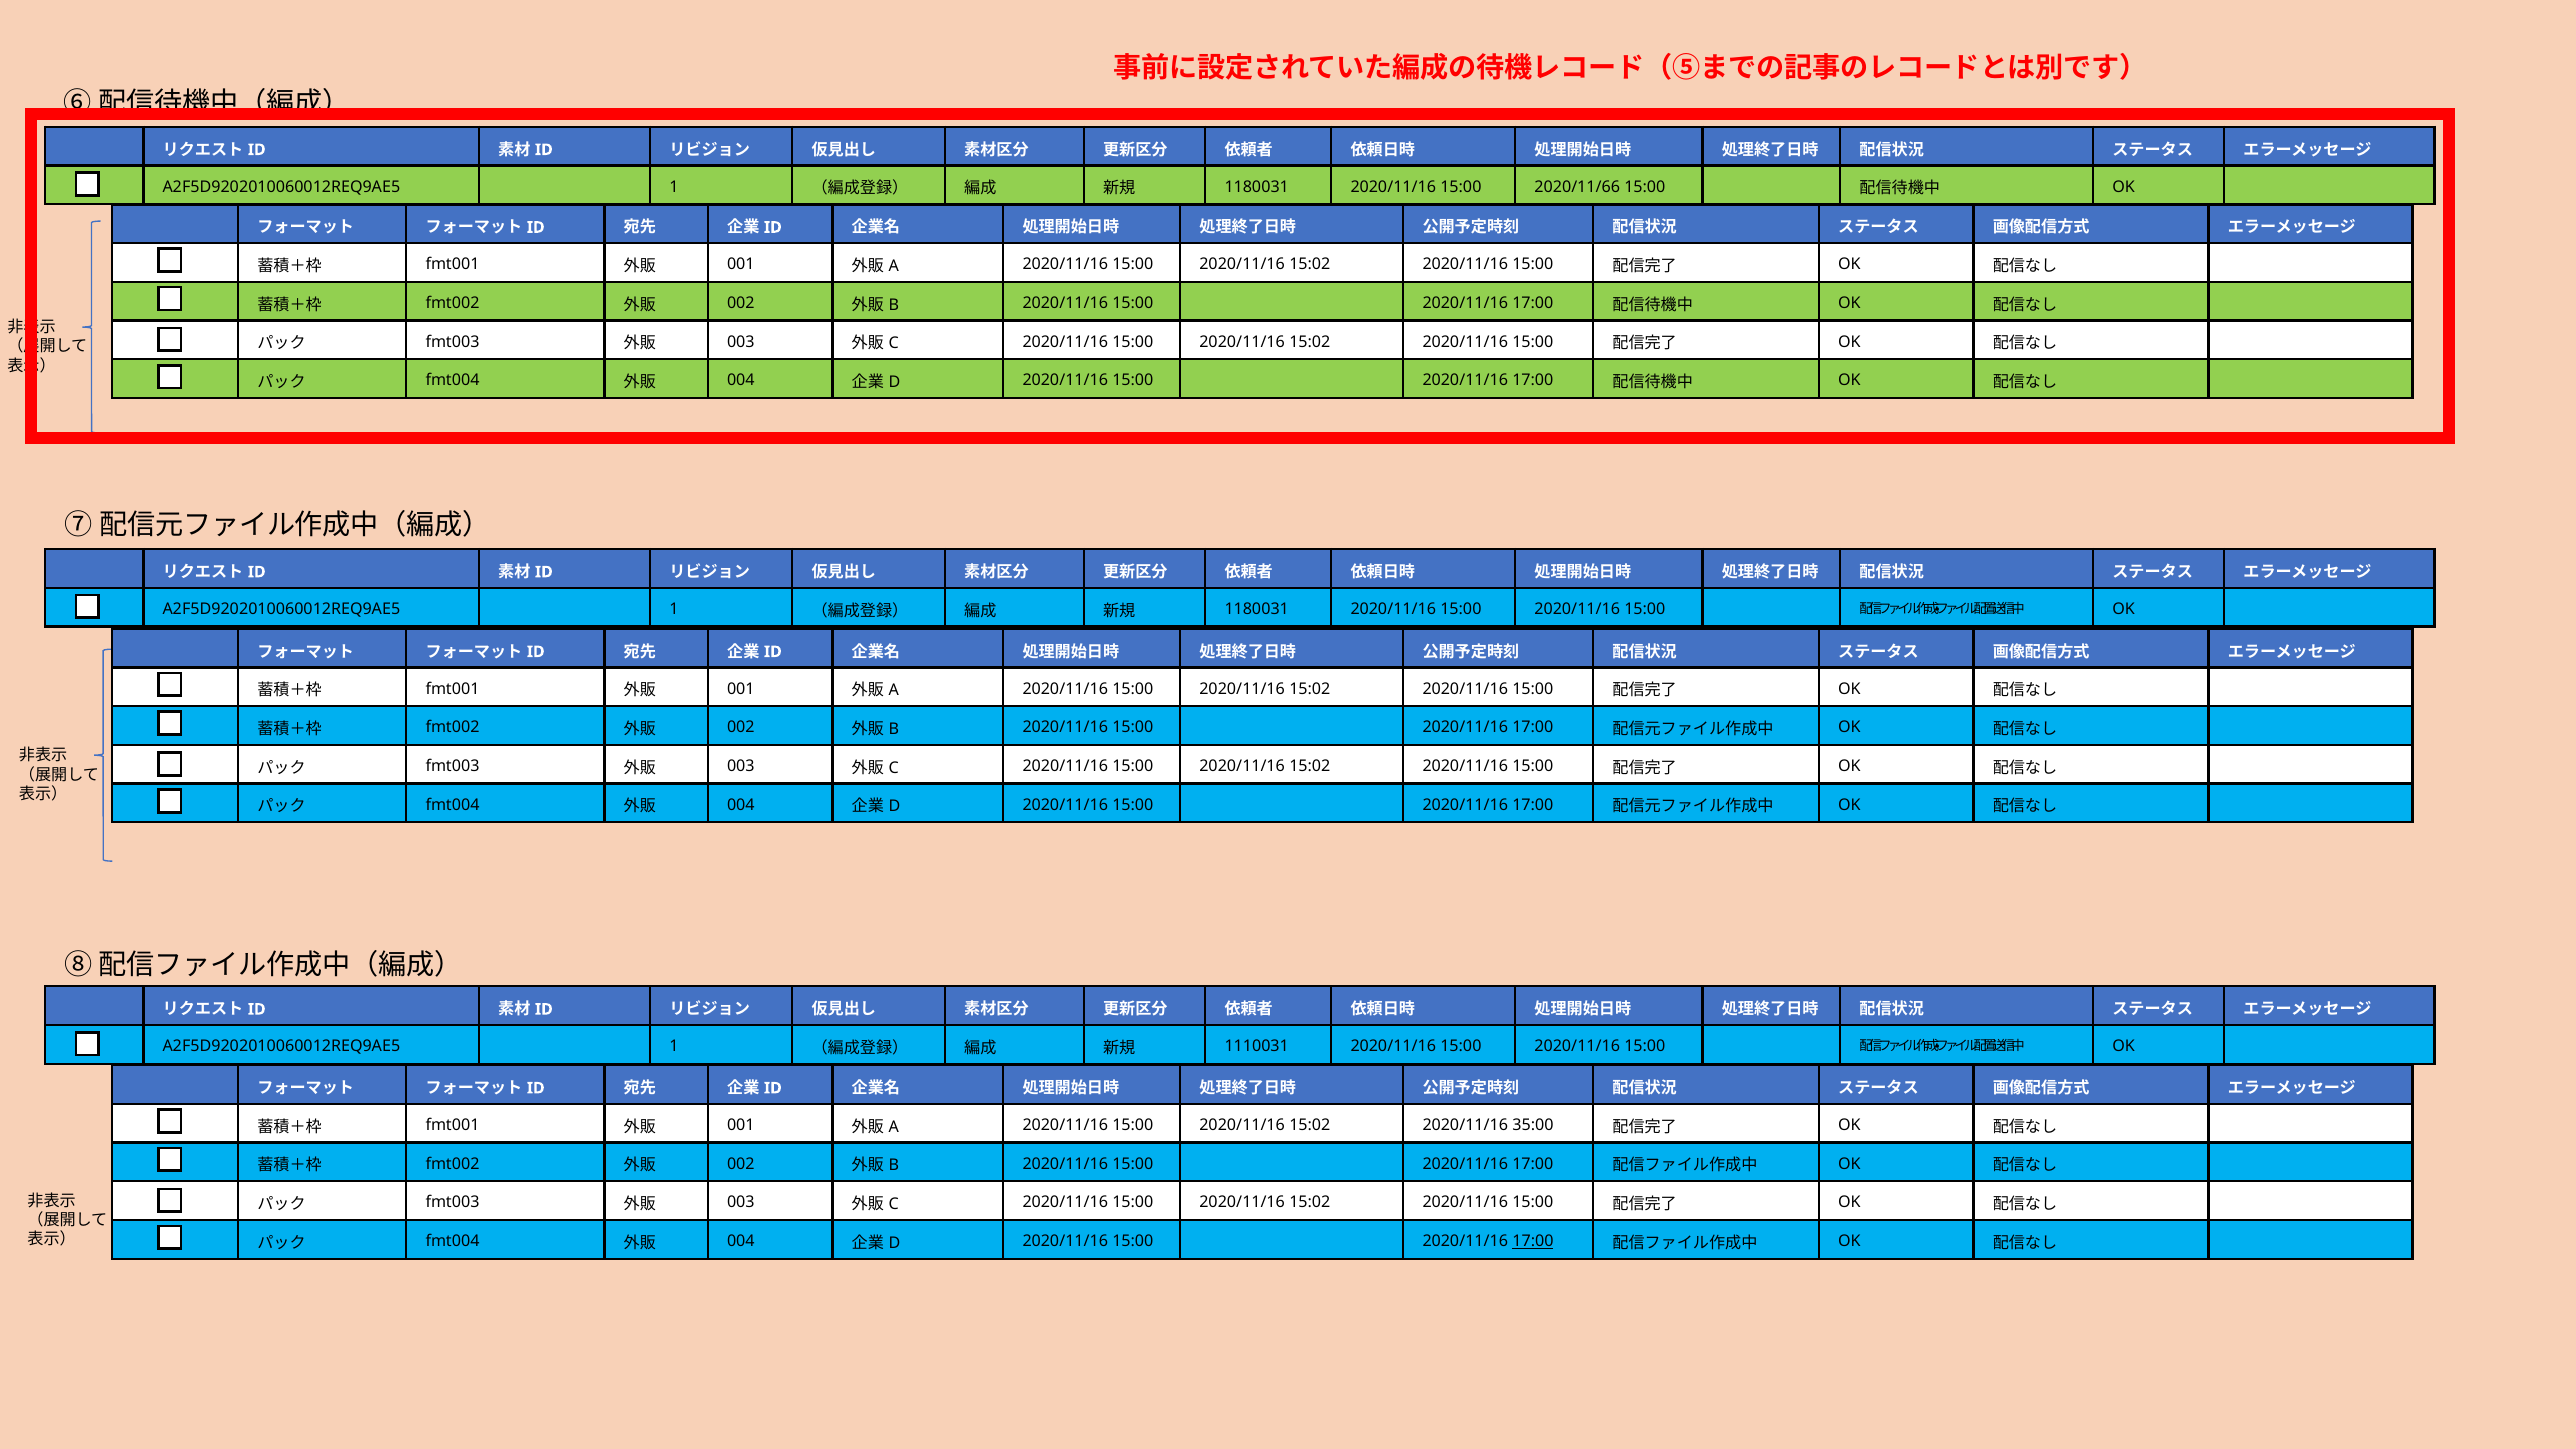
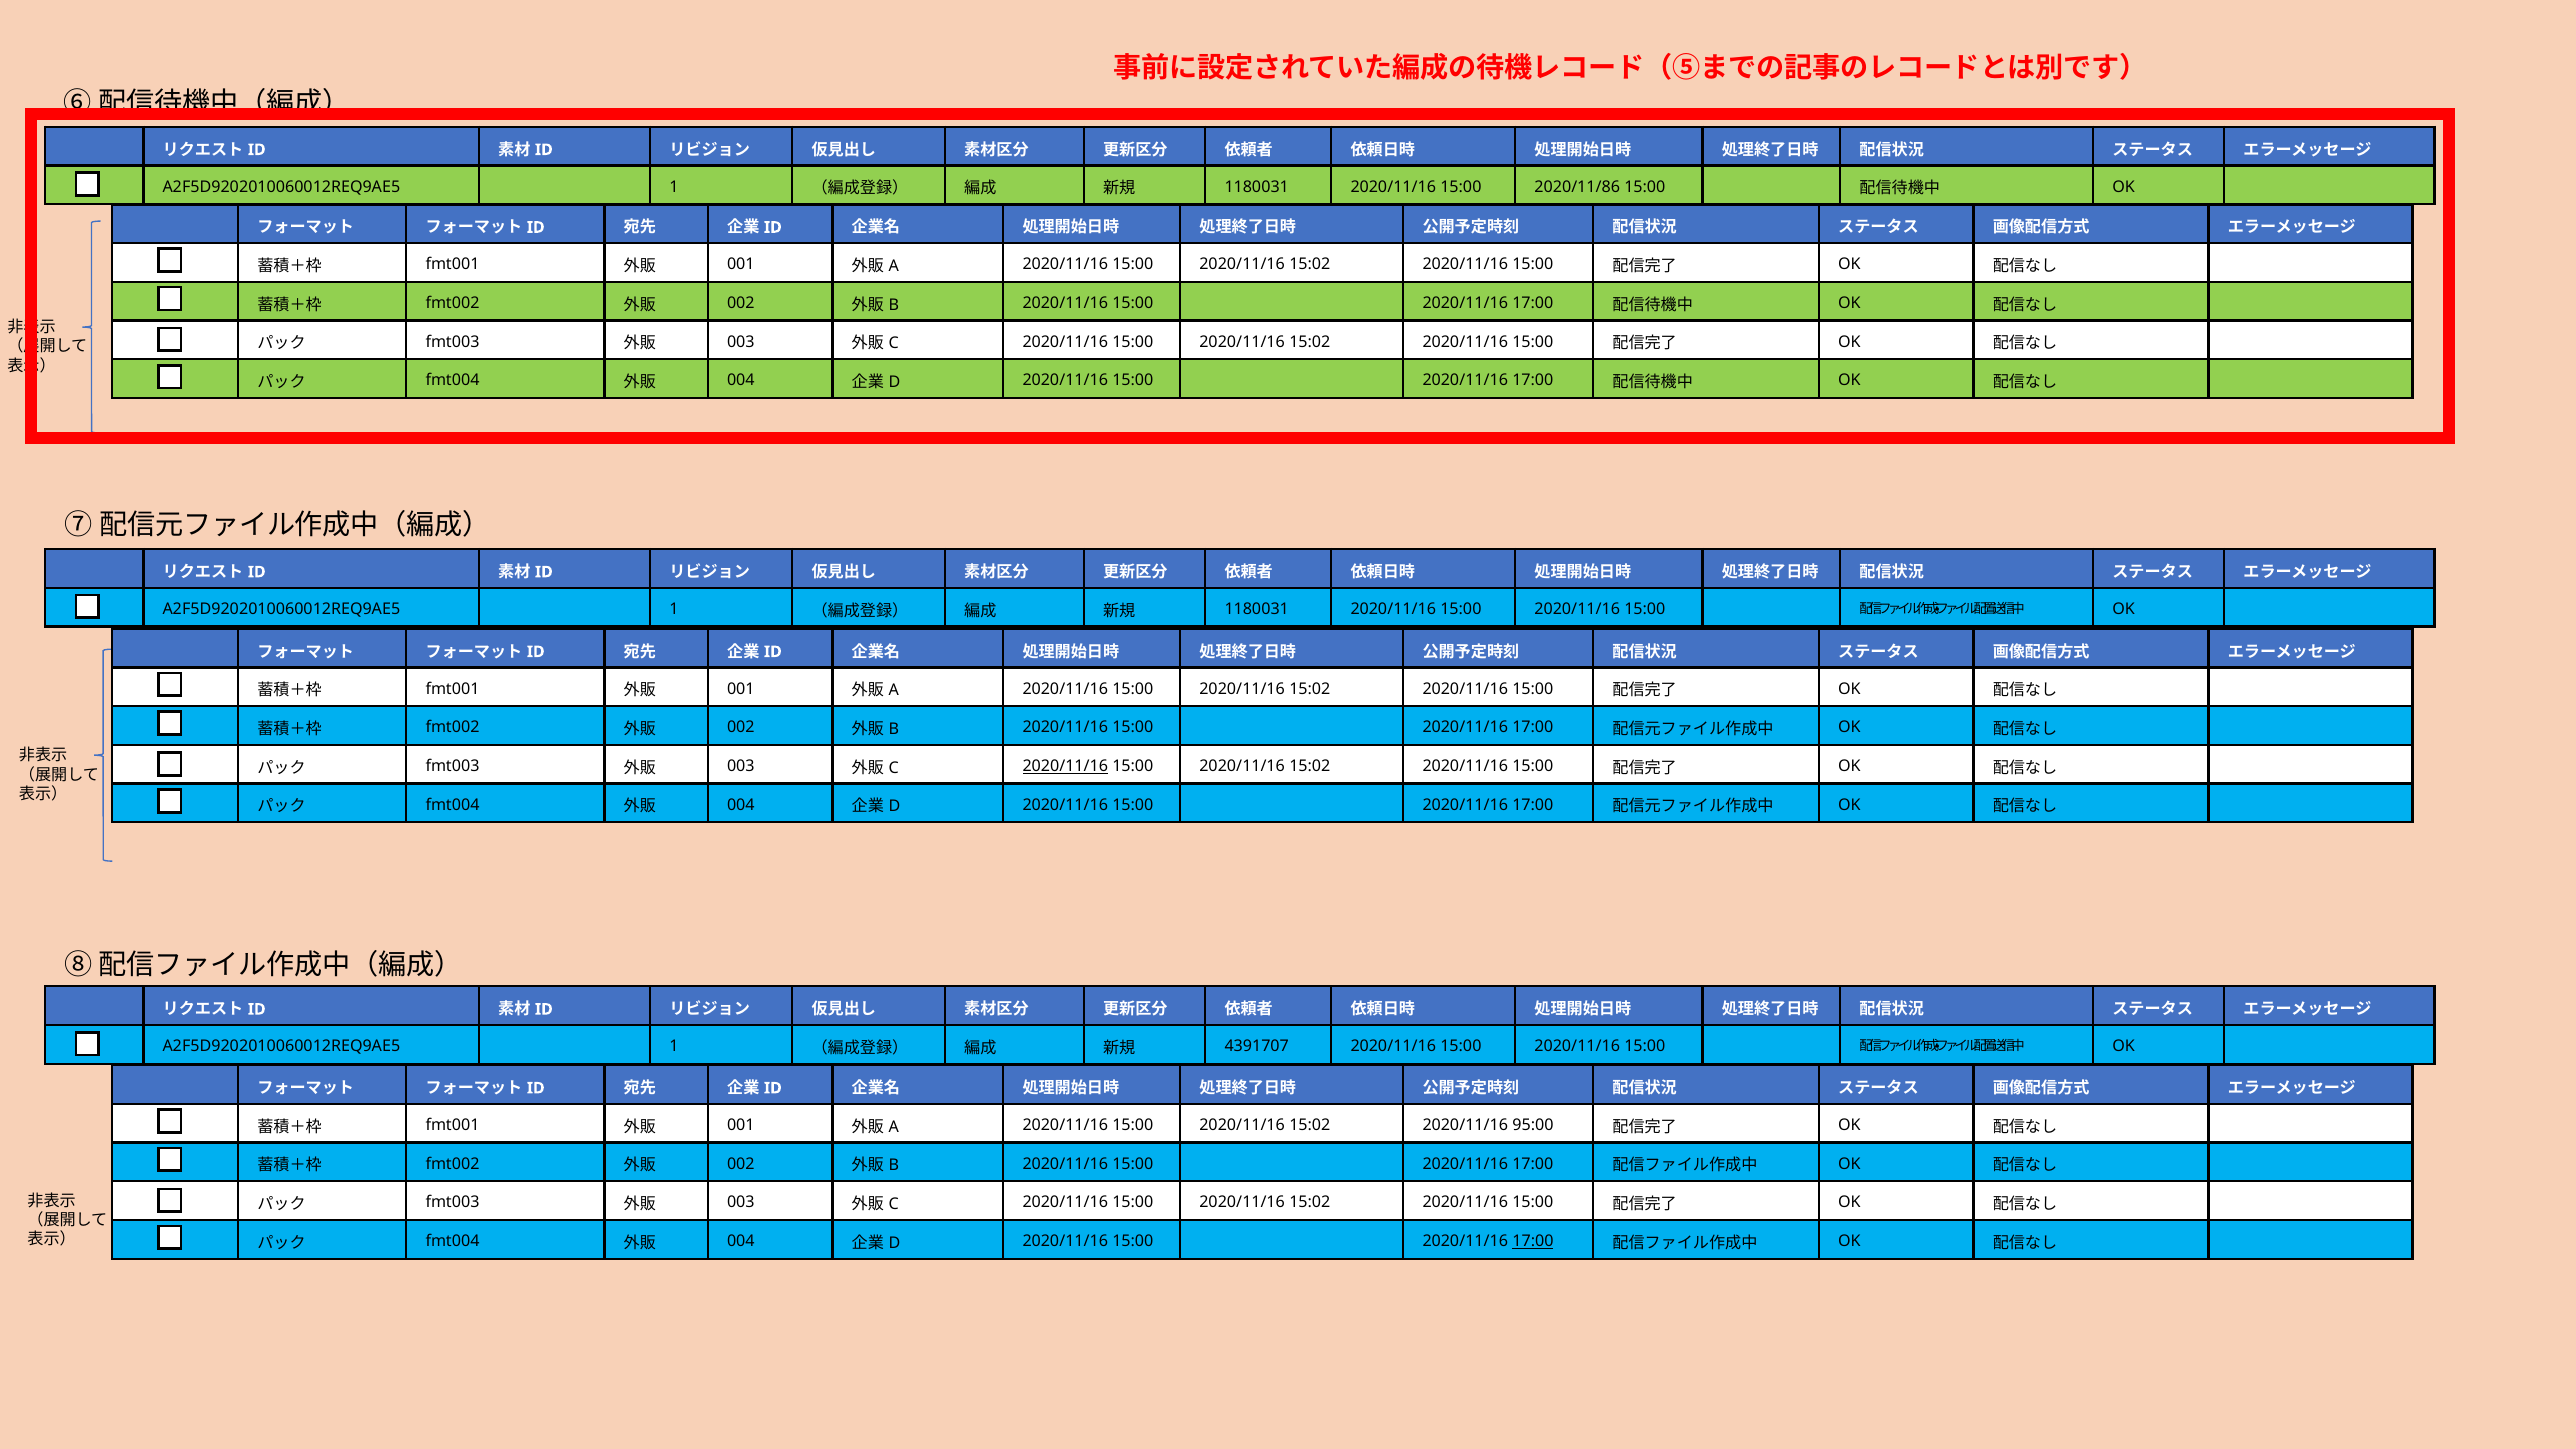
2020/11/66: 2020/11/66 -> 2020/11/86 (1577, 187)
2020/11/16 underline: none -> present (1065, 766)
1110031: 1110031 -> 4391707 (1257, 1046)
35:00: 35:00 -> 95:00 (1533, 1125)
